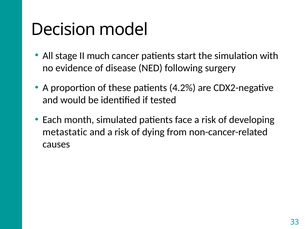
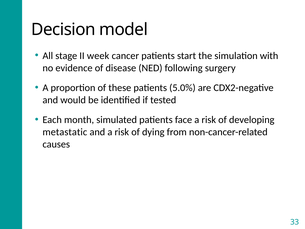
much: much -> week (98, 56)
4.2%: 4.2% -> 5.0% (182, 88)
